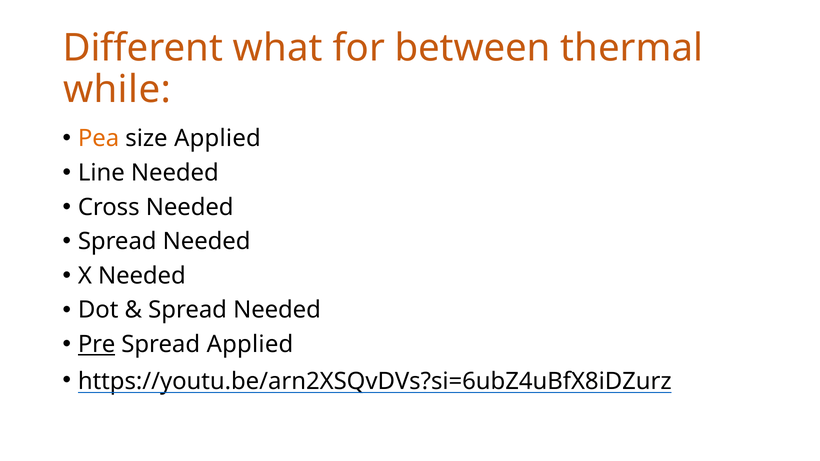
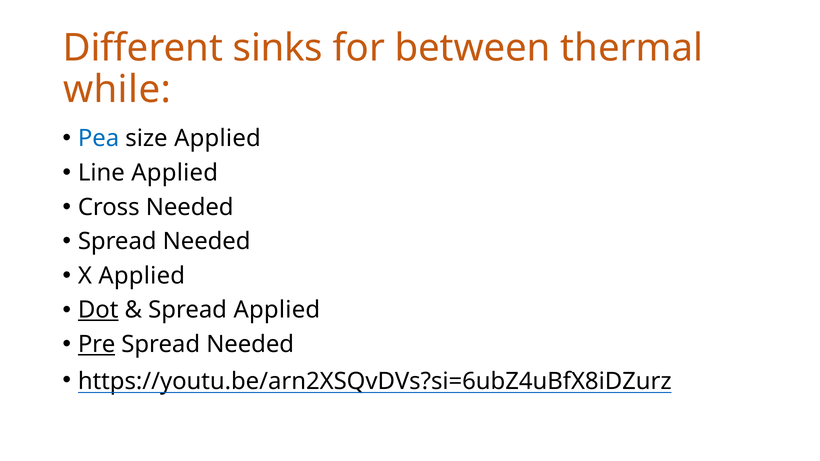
what: what -> sinks (278, 48)
Pea colour: orange -> blue (99, 139)
Line Needed: Needed -> Applied (175, 173)
X Needed: Needed -> Applied (142, 276)
Dot underline: none -> present (98, 310)
Needed: Needed -> Applied (277, 310)
Applied: Applied -> Needed (250, 345)
